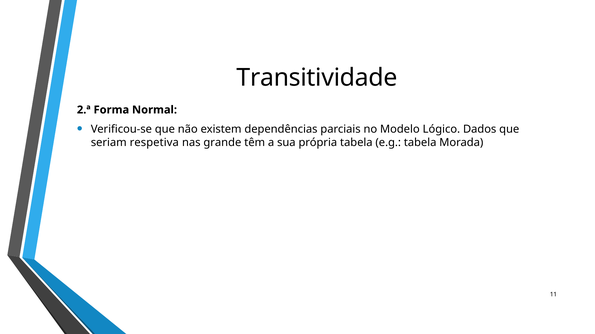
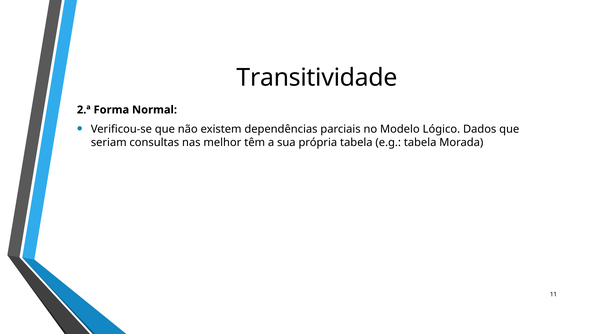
respetiva: respetiva -> consultas (154, 143)
grande: grande -> melhor (222, 143)
